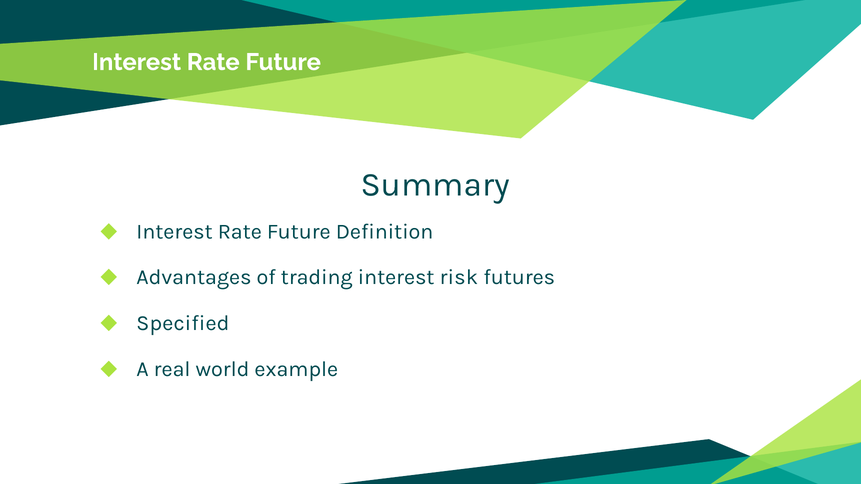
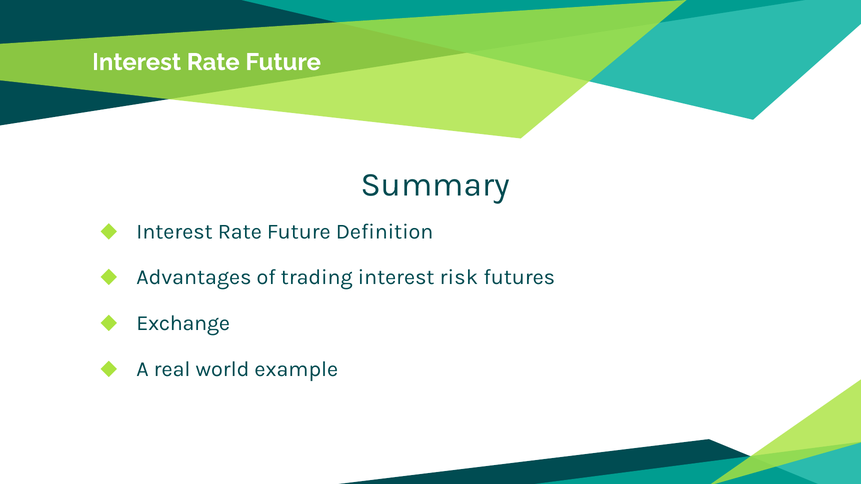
Specified: Specified -> Exchange (183, 323)
